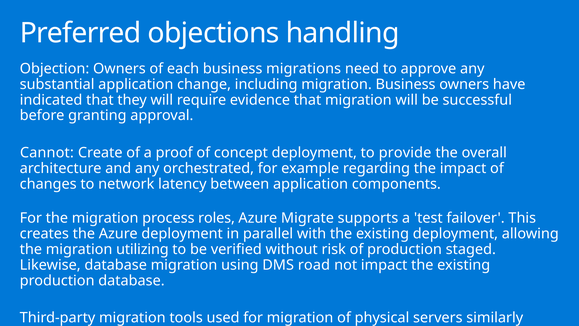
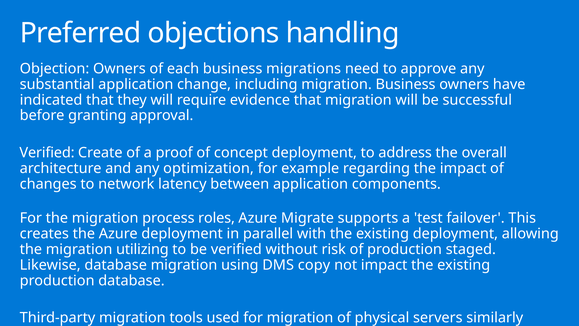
Cannot: Cannot -> Verified (47, 152)
provide: provide -> address (405, 152)
orchestrated: orchestrated -> optimization (209, 168)
road: road -> copy (314, 265)
